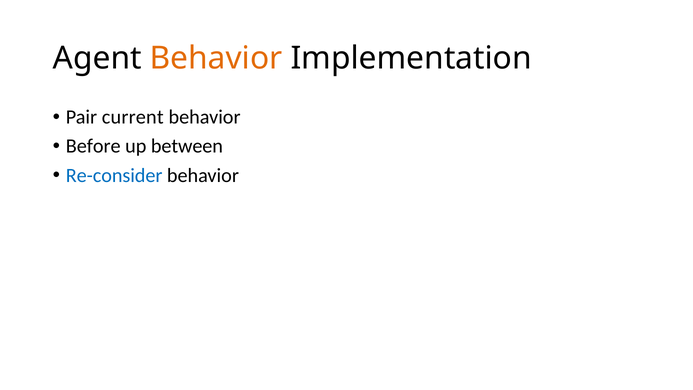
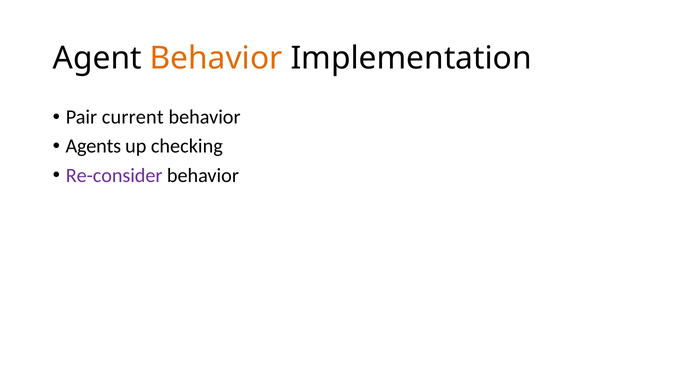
Before: Before -> Agents (93, 146)
between: between -> checking (187, 146)
Re-consider colour: blue -> purple (114, 175)
